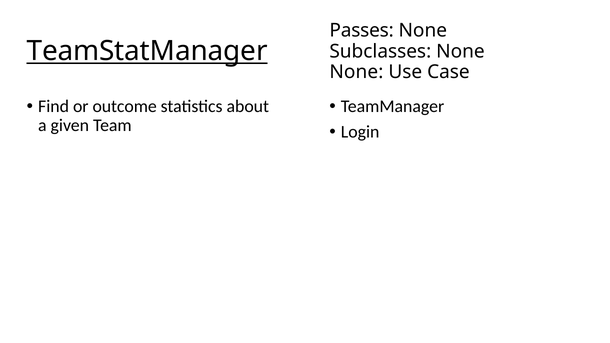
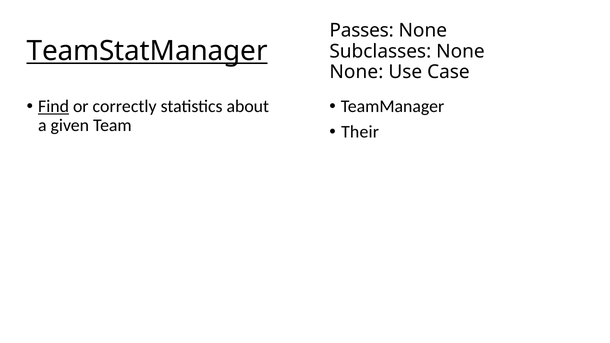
Find underline: none -> present (54, 106)
outcome: outcome -> correctly (125, 106)
Login: Login -> Their (360, 132)
